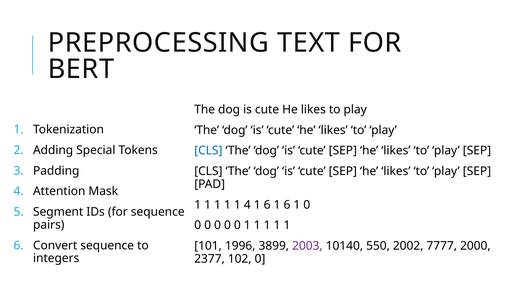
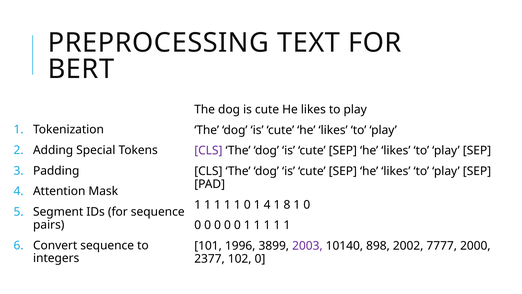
CLS colour: blue -> purple (208, 151)
1 1 4: 4 -> 0 (247, 204)
6: 6 -> 4 (267, 204)
6: 6 -> 8 (287, 204)
550: 550 -> 898 (378, 246)
